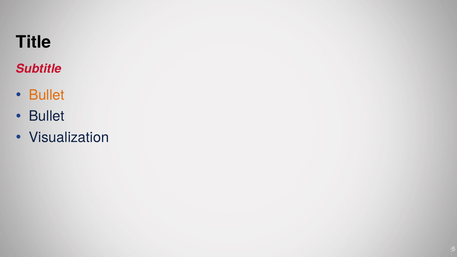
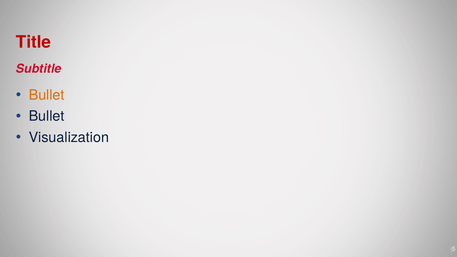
Title colour: black -> red (34, 42)
